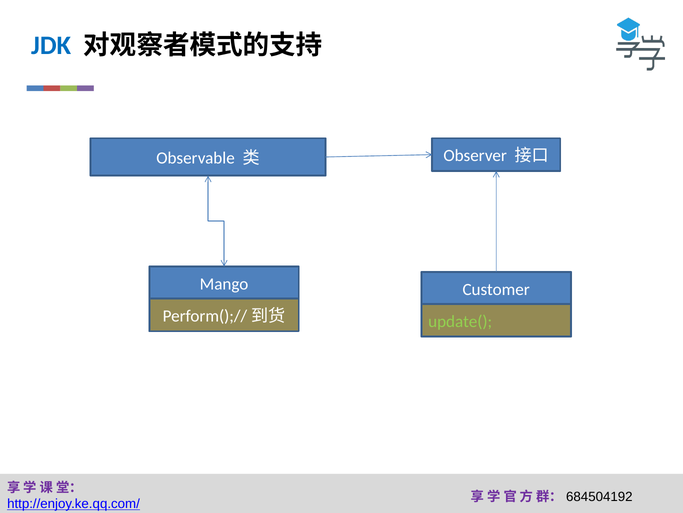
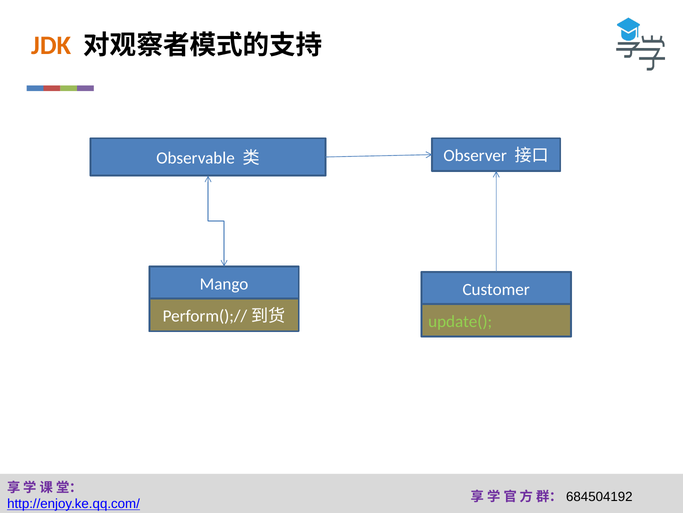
JDK colour: blue -> orange (51, 46)
